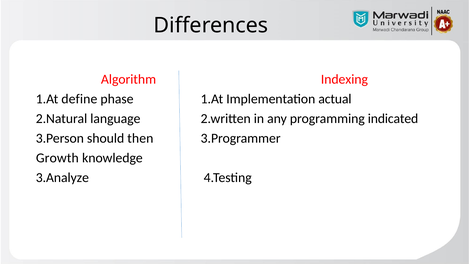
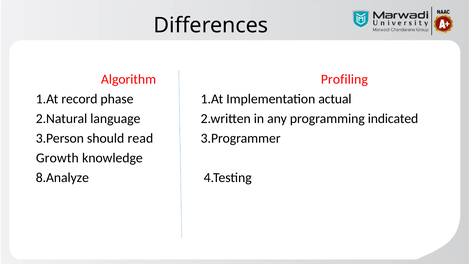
Indexing: Indexing -> Profiling (344, 79)
define: define -> record (79, 99)
then: then -> read (140, 138)
3.Analyze: 3.Analyze -> 8.Analyze (62, 178)
